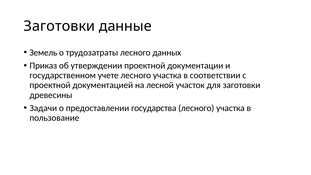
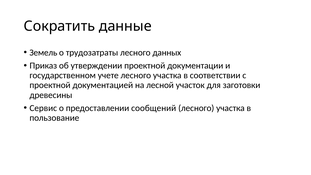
Заготовки: Заготовки -> Сократить (59, 26)
Задачи: Задачи -> Сервис (43, 108)
государства: государства -> сообщений (154, 108)
